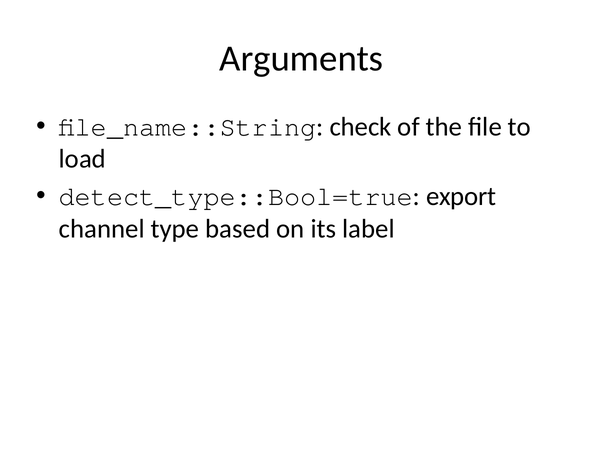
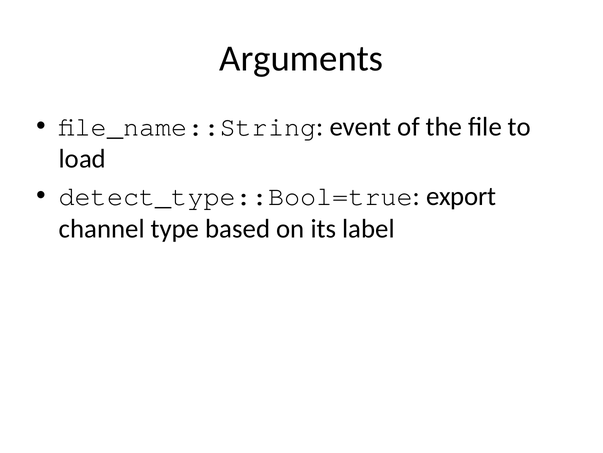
check: check -> event (360, 126)
